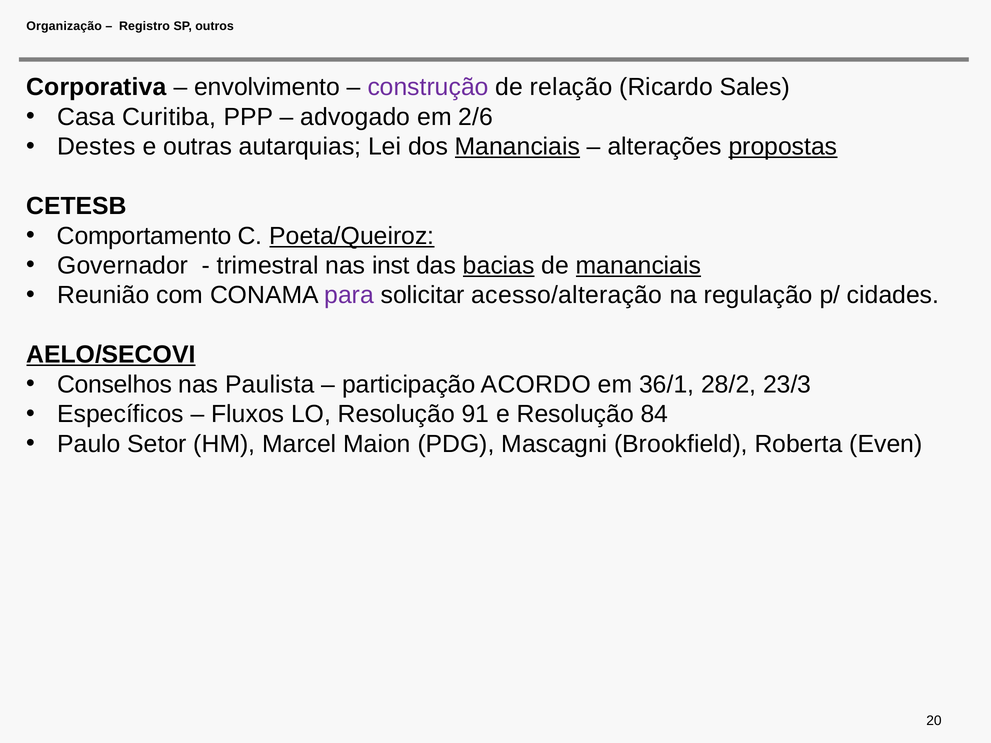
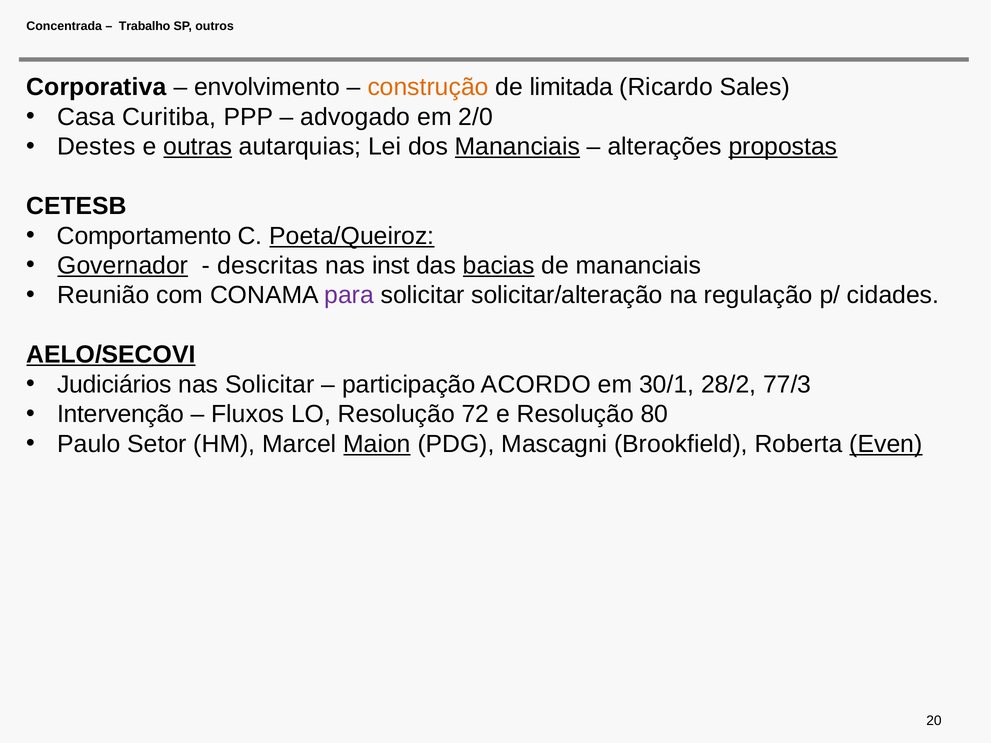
Organização: Organização -> Concentrada (64, 26)
Registro: Registro -> Trabalho (145, 26)
construção colour: purple -> orange (428, 87)
relação: relação -> limitada (571, 87)
2/6: 2/6 -> 2/0 (476, 117)
outras underline: none -> present (198, 147)
Governador underline: none -> present (123, 266)
trimestral: trimestral -> descritas (268, 266)
mananciais underline: present -> none (638, 266)
acesso/alteração: acesso/alteração -> solicitar/alteração (567, 295)
Conselhos: Conselhos -> Judiciários (115, 385)
nas Paulista: Paulista -> Solicitar (270, 385)
36/1: 36/1 -> 30/1 (667, 385)
23/3: 23/3 -> 77/3 (787, 385)
Específicos: Específicos -> Intervenção (121, 414)
91: 91 -> 72 (476, 414)
84: 84 -> 80 (654, 414)
Maion underline: none -> present (377, 444)
Even underline: none -> present (886, 444)
